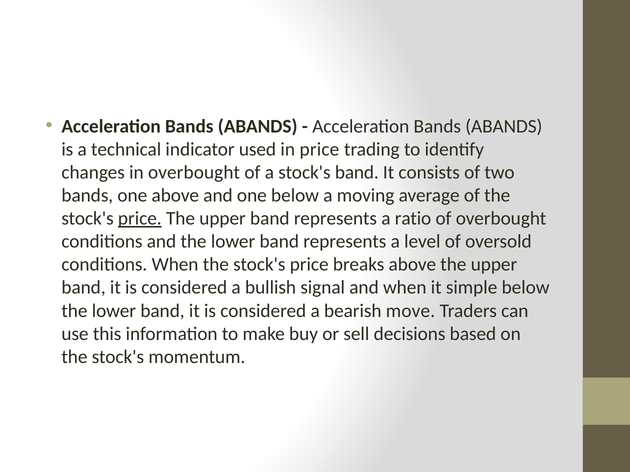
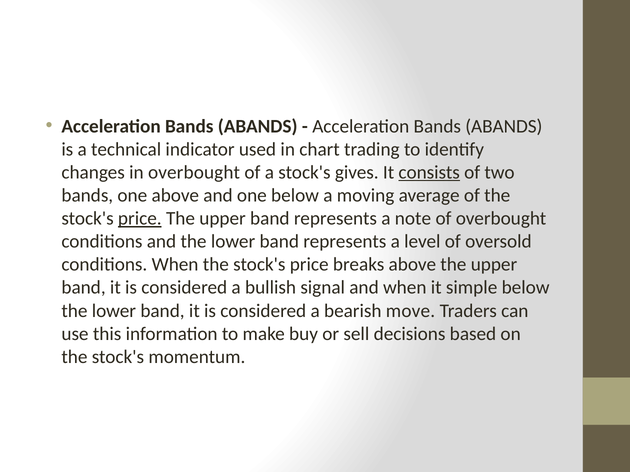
in price: price -> chart (320, 149)
stock's band: band -> gives (357, 172)
consists underline: none -> present (429, 172)
ratio: ratio -> note (413, 219)
